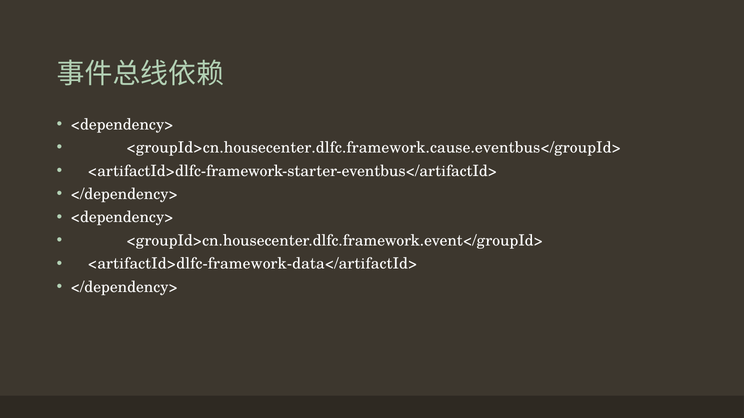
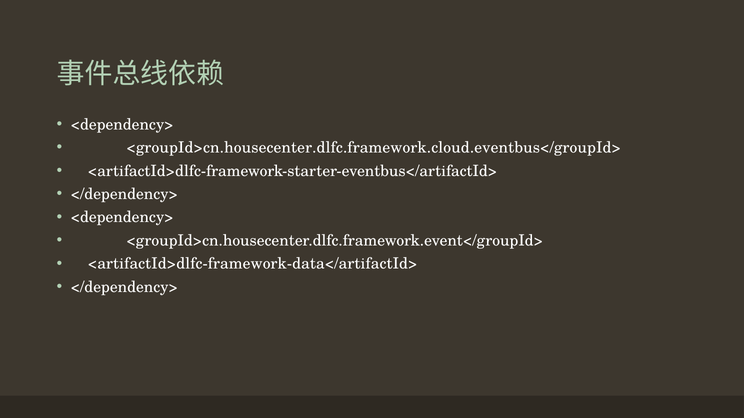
<groupId>cn.housecenter.dlfc.framework.cause.eventbus</groupId>: <groupId>cn.housecenter.dlfc.framework.cause.eventbus</groupId> -> <groupId>cn.housecenter.dlfc.framework.cloud.eventbus</groupId> (374, 148)
